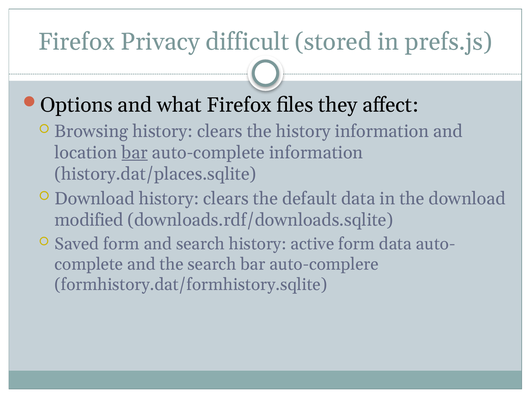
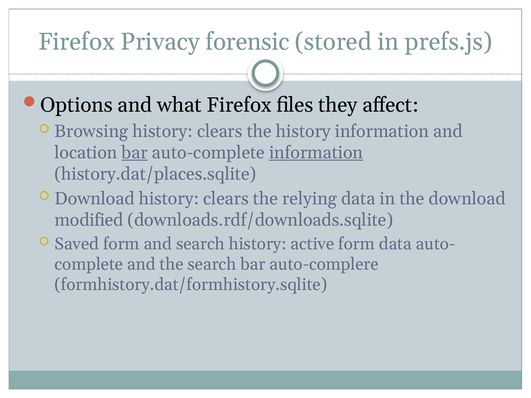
difficult: difficult -> forensic (247, 42)
information underline: none -> present (316, 153)
default: default -> relying (310, 199)
